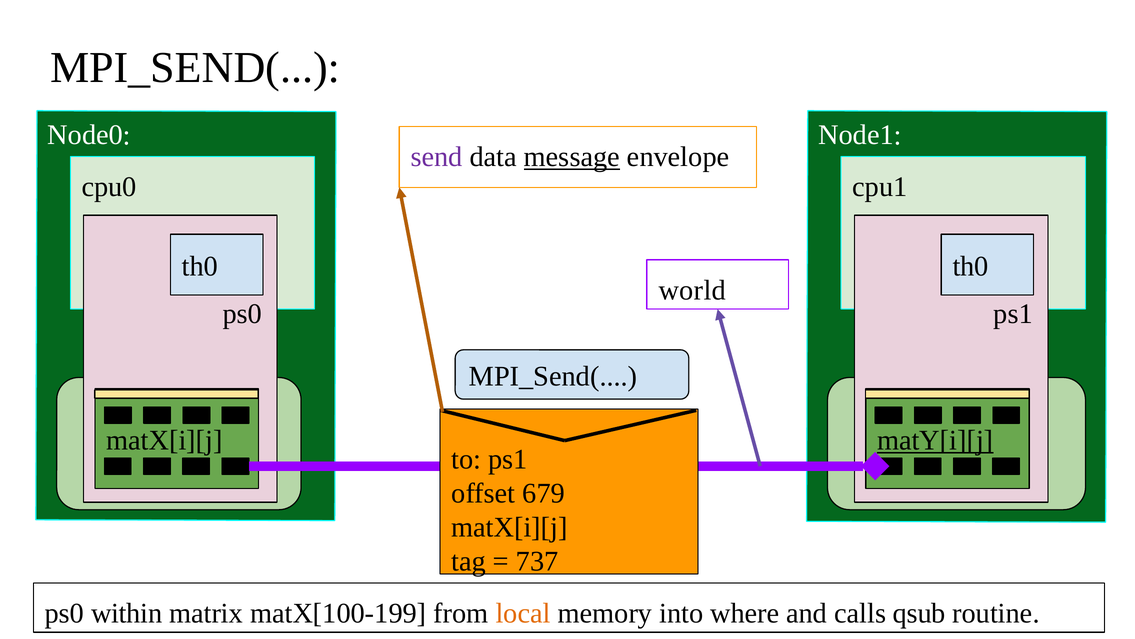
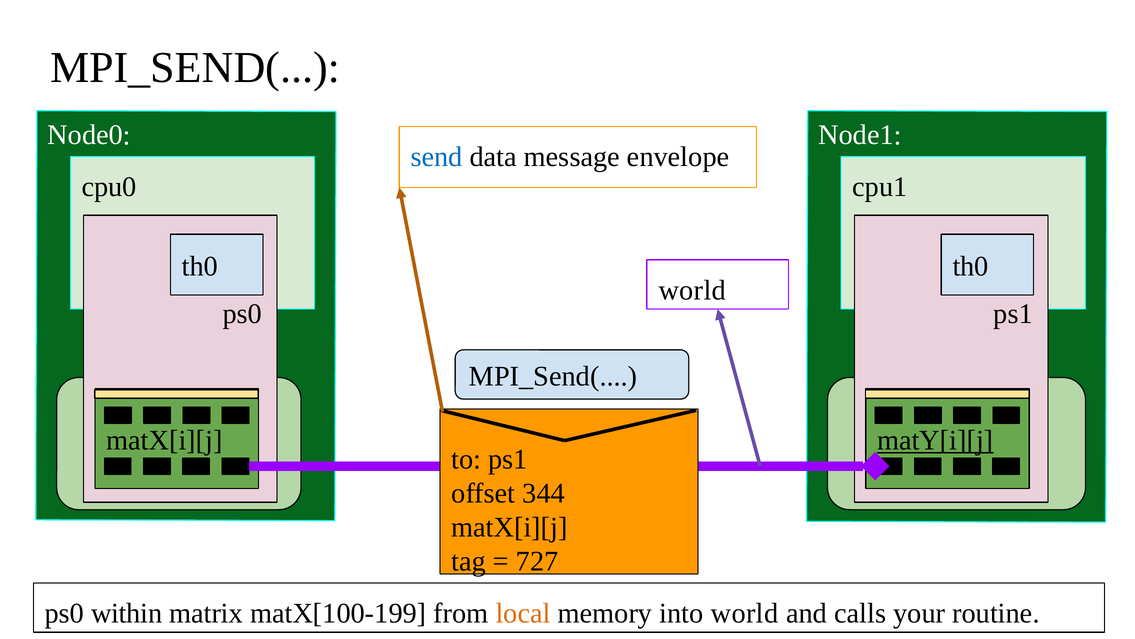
send colour: purple -> blue (437, 157)
message underline: present -> none (572, 157)
679: 679 -> 344 (544, 493)
737: 737 -> 727 (537, 561)
into where: where -> world (745, 613)
qsub: qsub -> your (919, 613)
